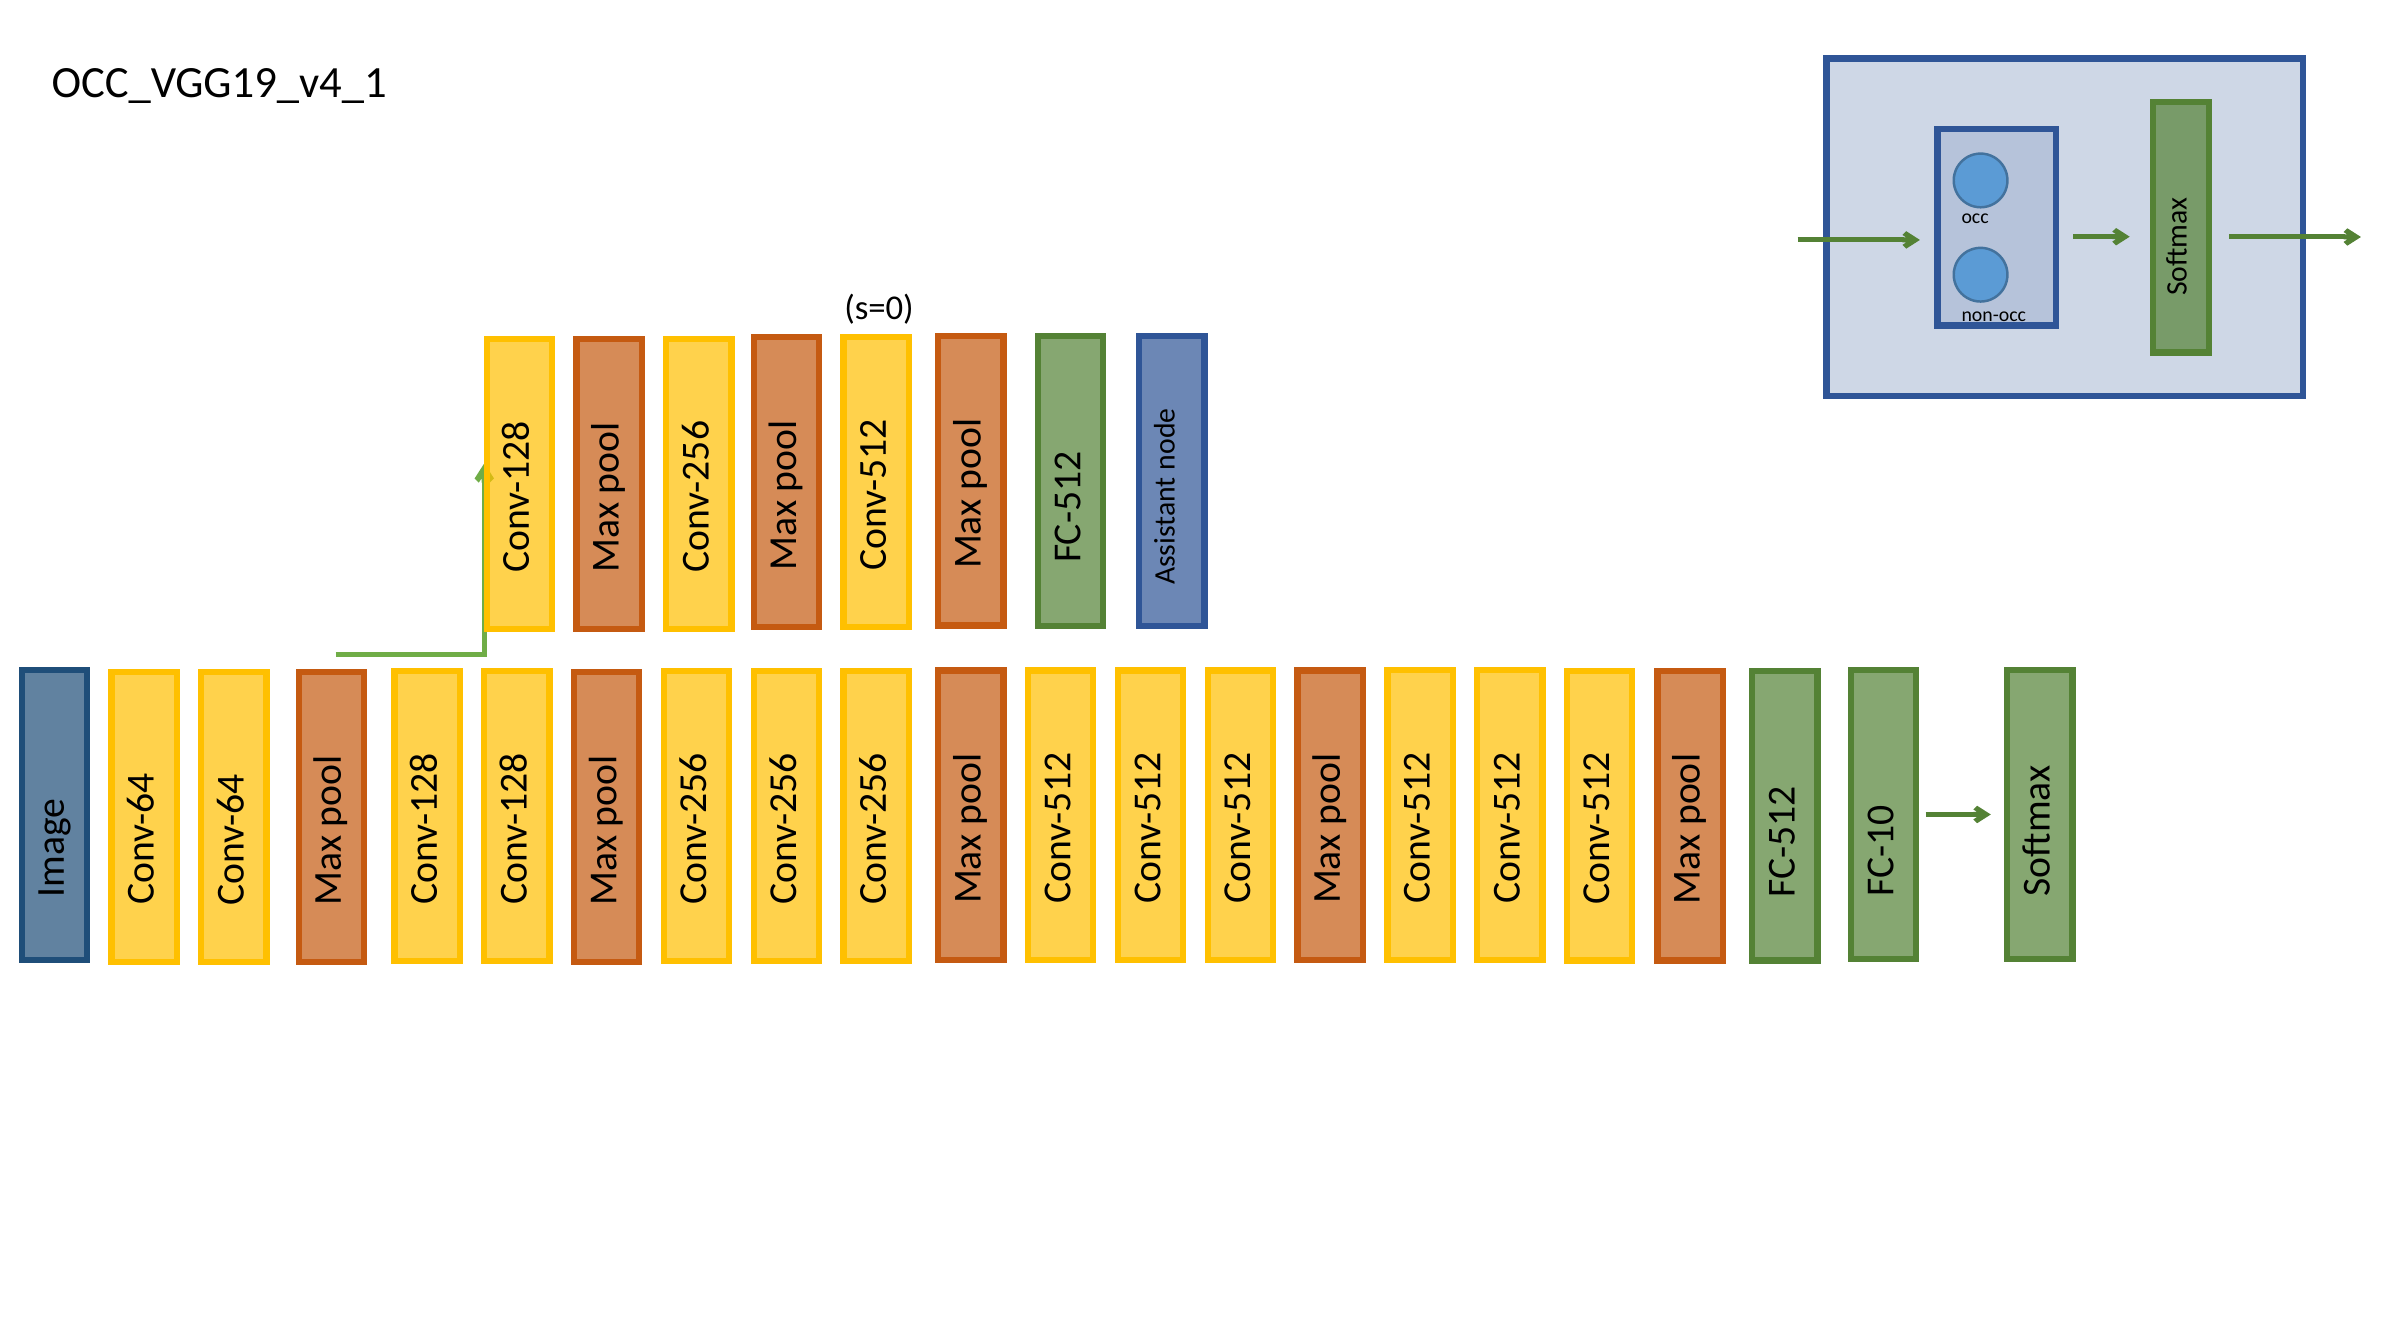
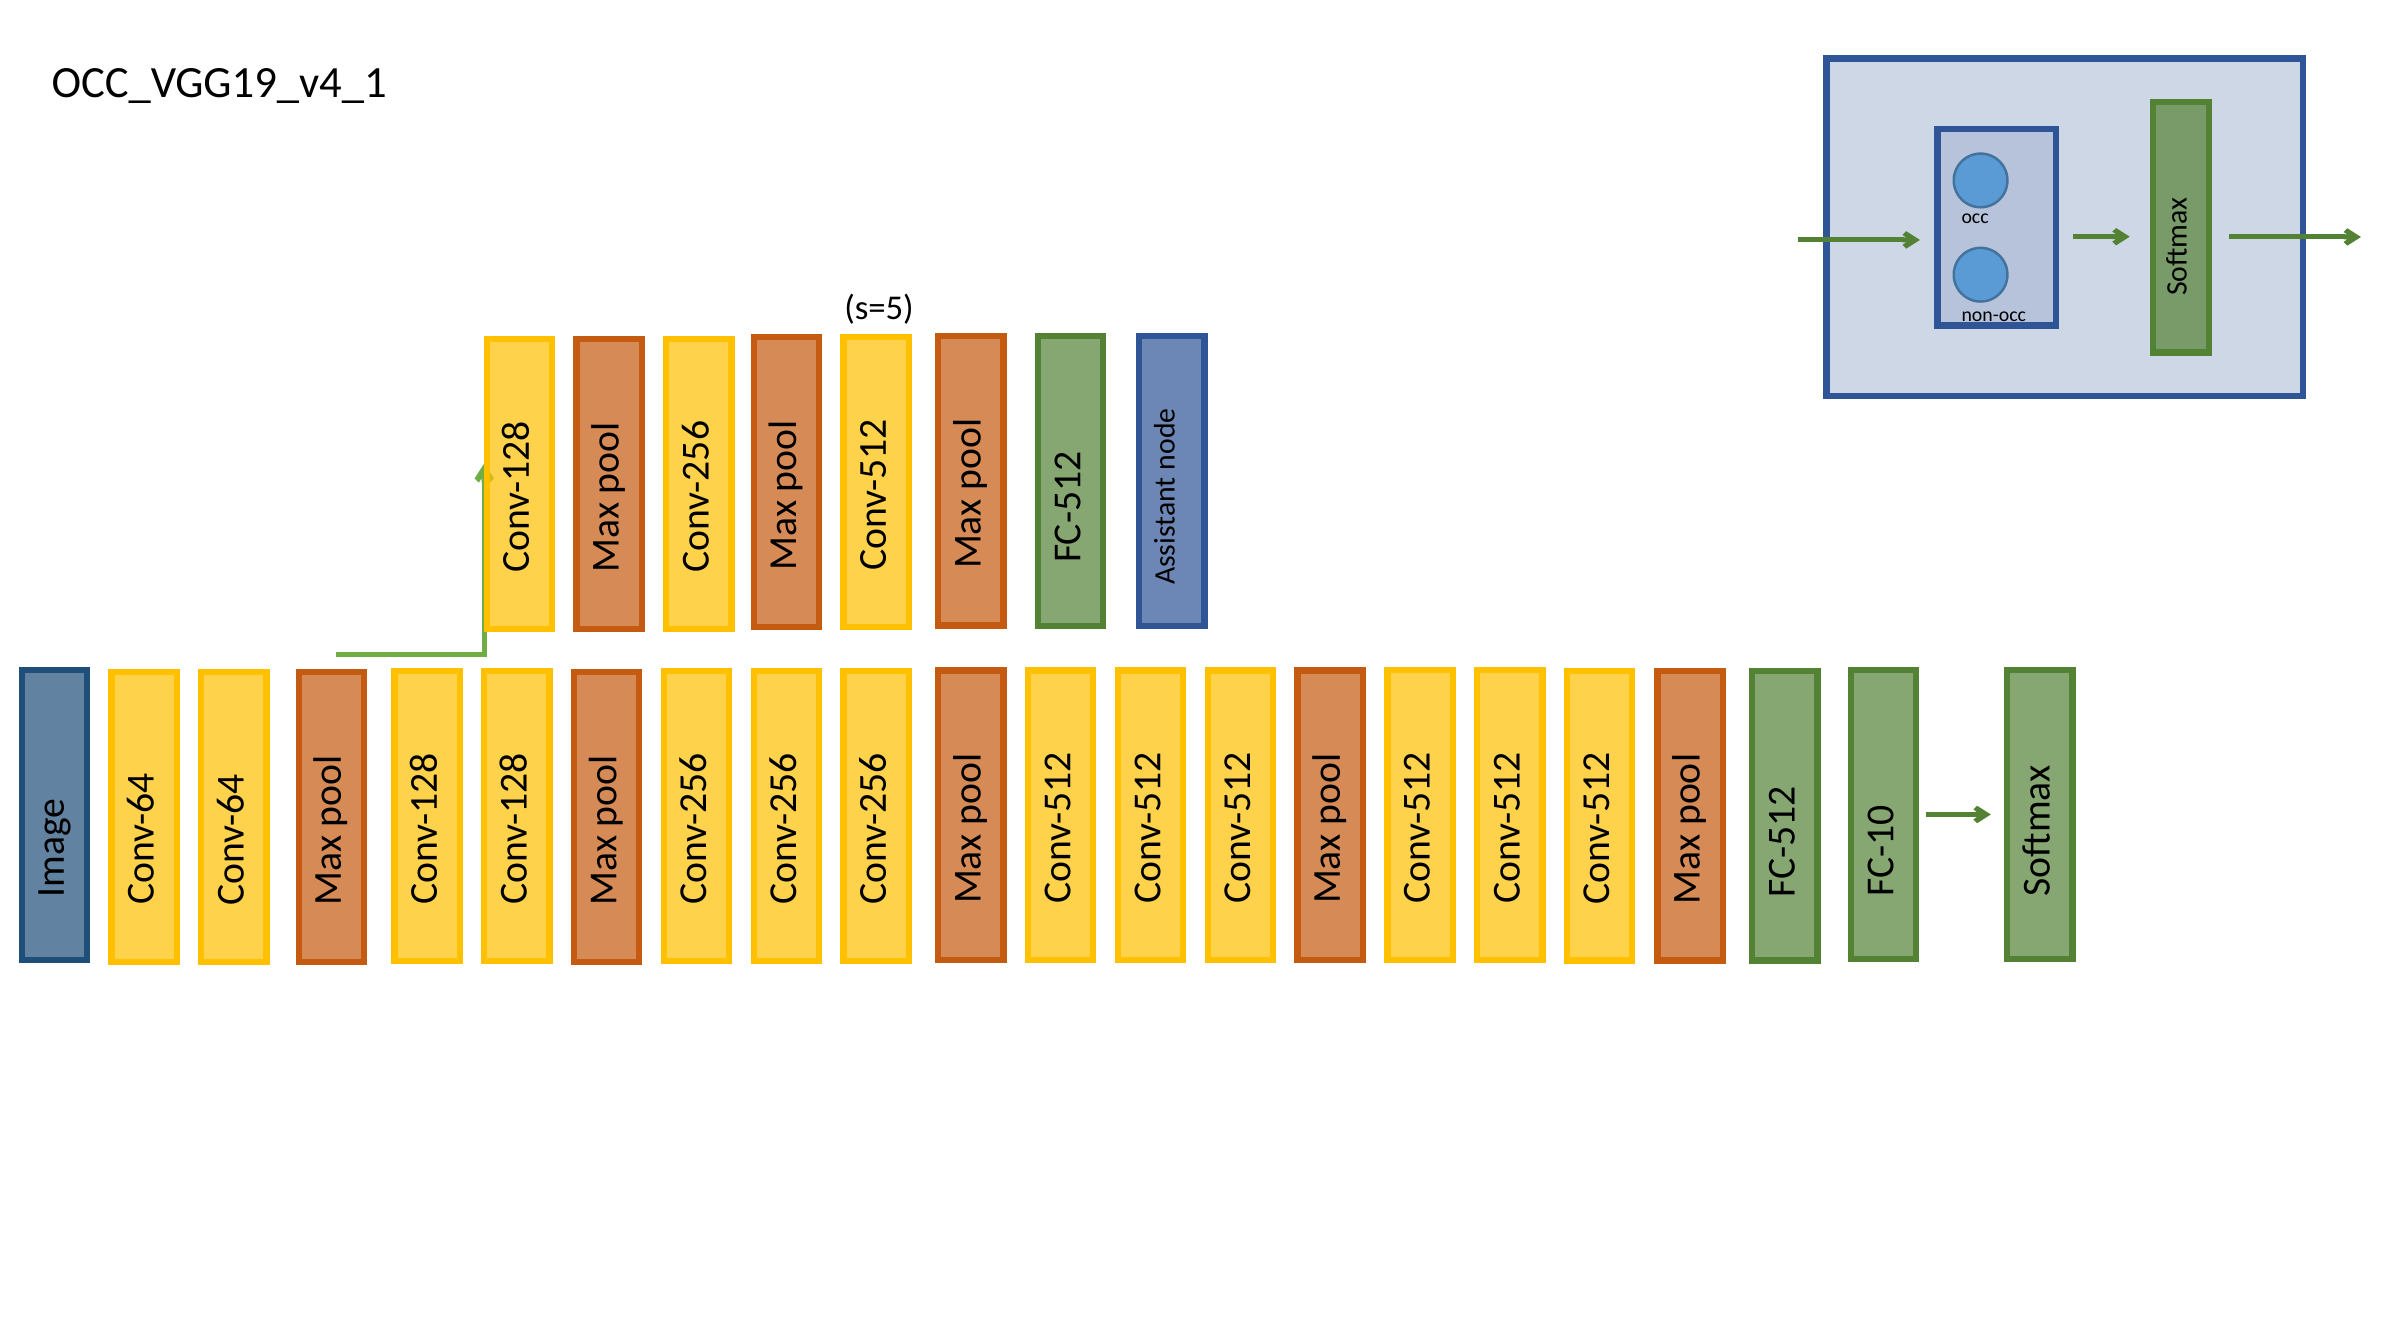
s=0: s=0 -> s=5 (879, 308)
